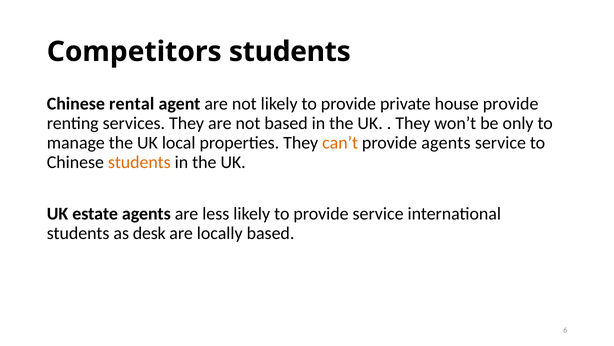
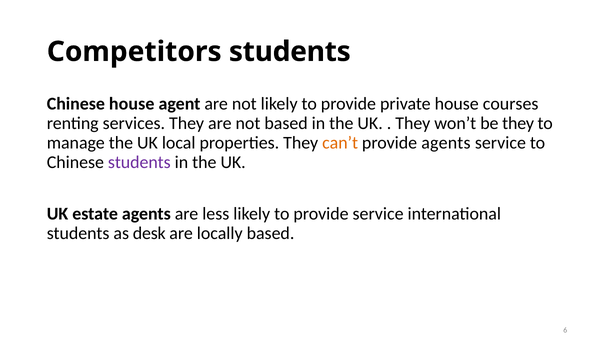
Chinese rental: rental -> house (132, 104)
house provide: provide -> courses (511, 104)
be only: only -> they (518, 123)
students colour: orange -> purple (139, 162)
